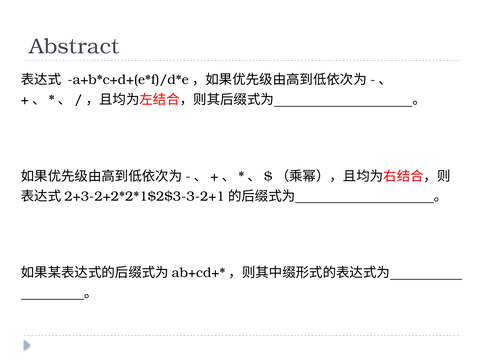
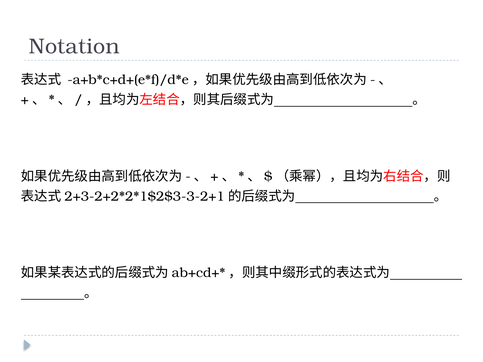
Abstract: Abstract -> Notation (74, 47)
